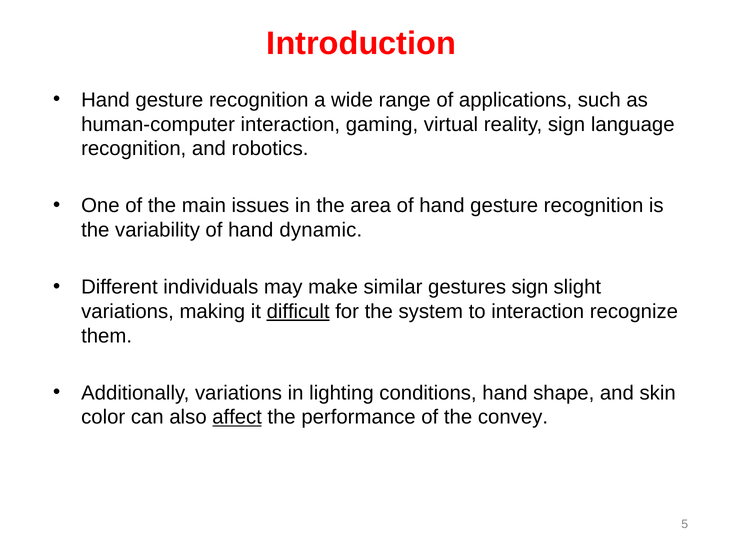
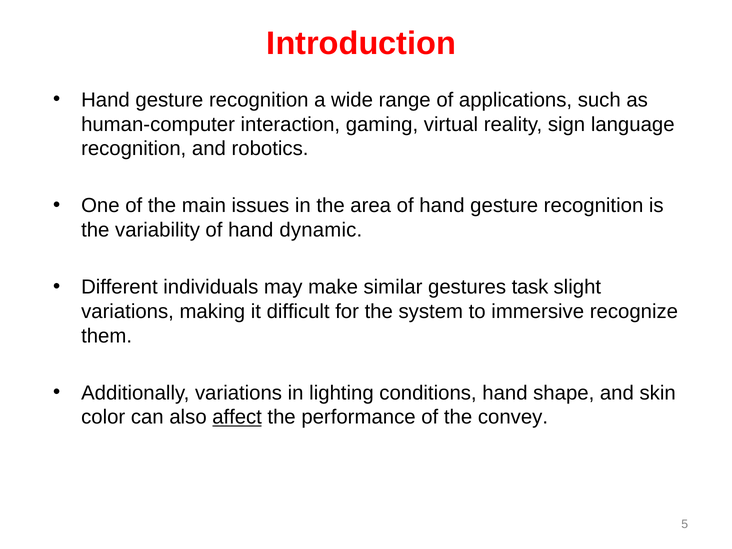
gestures sign: sign -> task (530, 287)
difficult underline: present -> none (298, 311)
to interaction: interaction -> immersive (538, 311)
